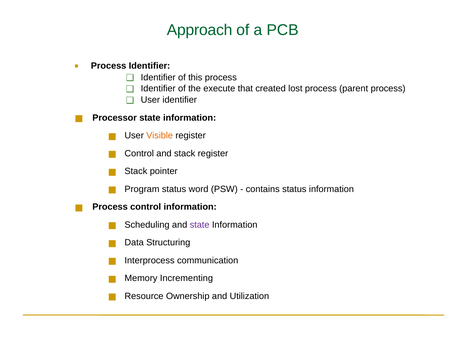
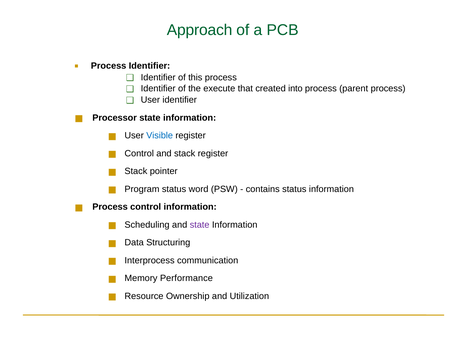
lost: lost -> into (295, 89)
Visible colour: orange -> blue (160, 136)
Incrementing: Incrementing -> Performance (186, 278)
